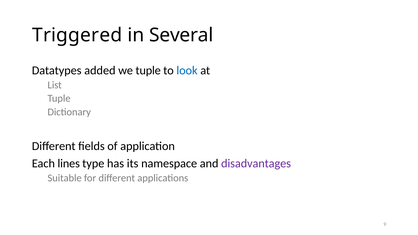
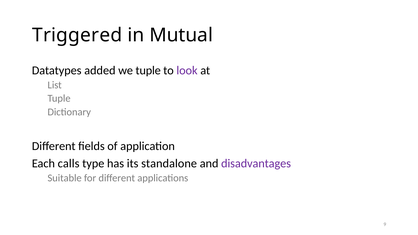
Several: Several -> Mutual (181, 35)
look colour: blue -> purple (187, 71)
lines: lines -> calls (69, 164)
namespace: namespace -> standalone (169, 164)
